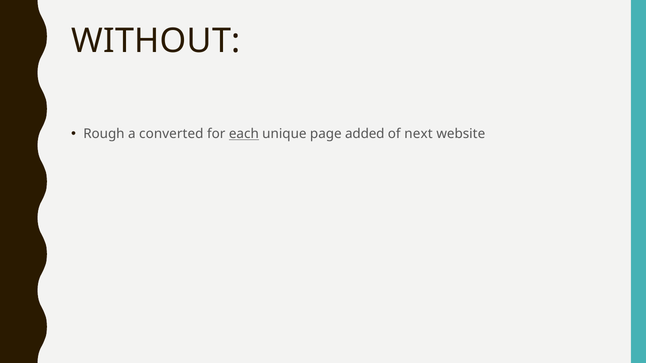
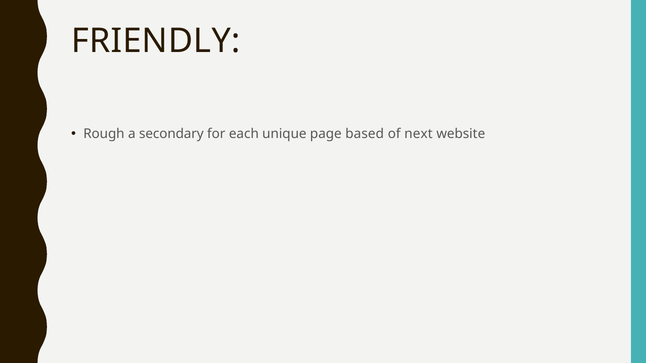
WITHOUT: WITHOUT -> FRIENDLY (156, 41)
converted: converted -> secondary (171, 134)
each underline: present -> none (244, 134)
added: added -> based (365, 134)
